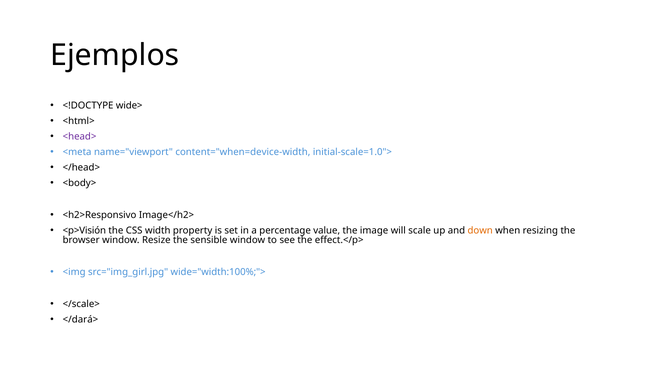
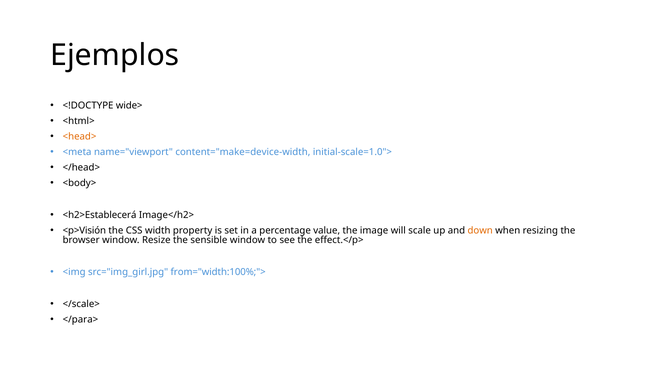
<head> colour: purple -> orange (80, 137)
content="when=device-width: content="when=device-width -> content="make=device-width (243, 152)
<h2>Responsivo: <h2>Responsivo -> <h2>Establecerá (100, 215)
wide="width:100%;">: wide="width:100%;"> -> from="width:100%;"> (218, 272)
</dará>: </dará> -> </para> (80, 320)
